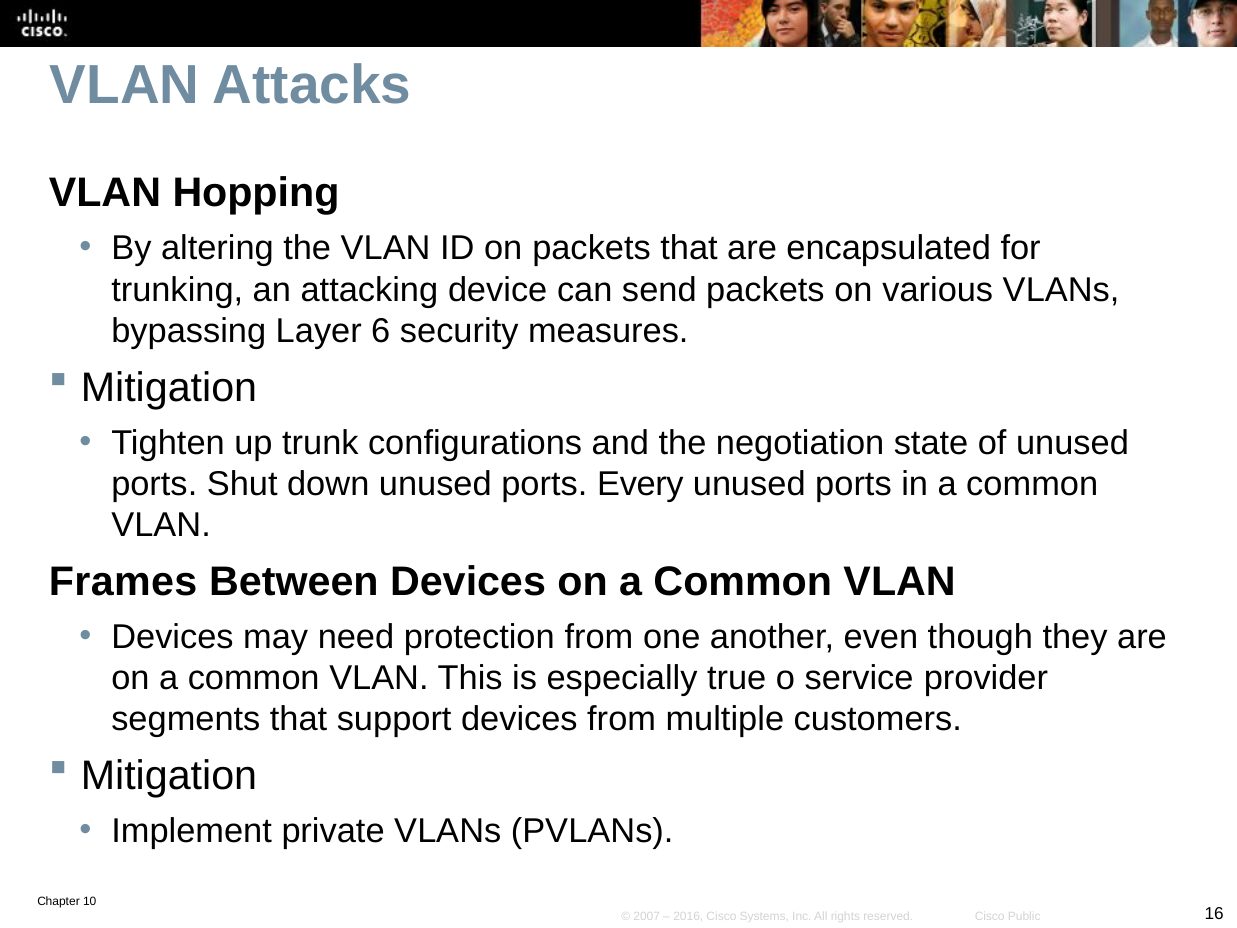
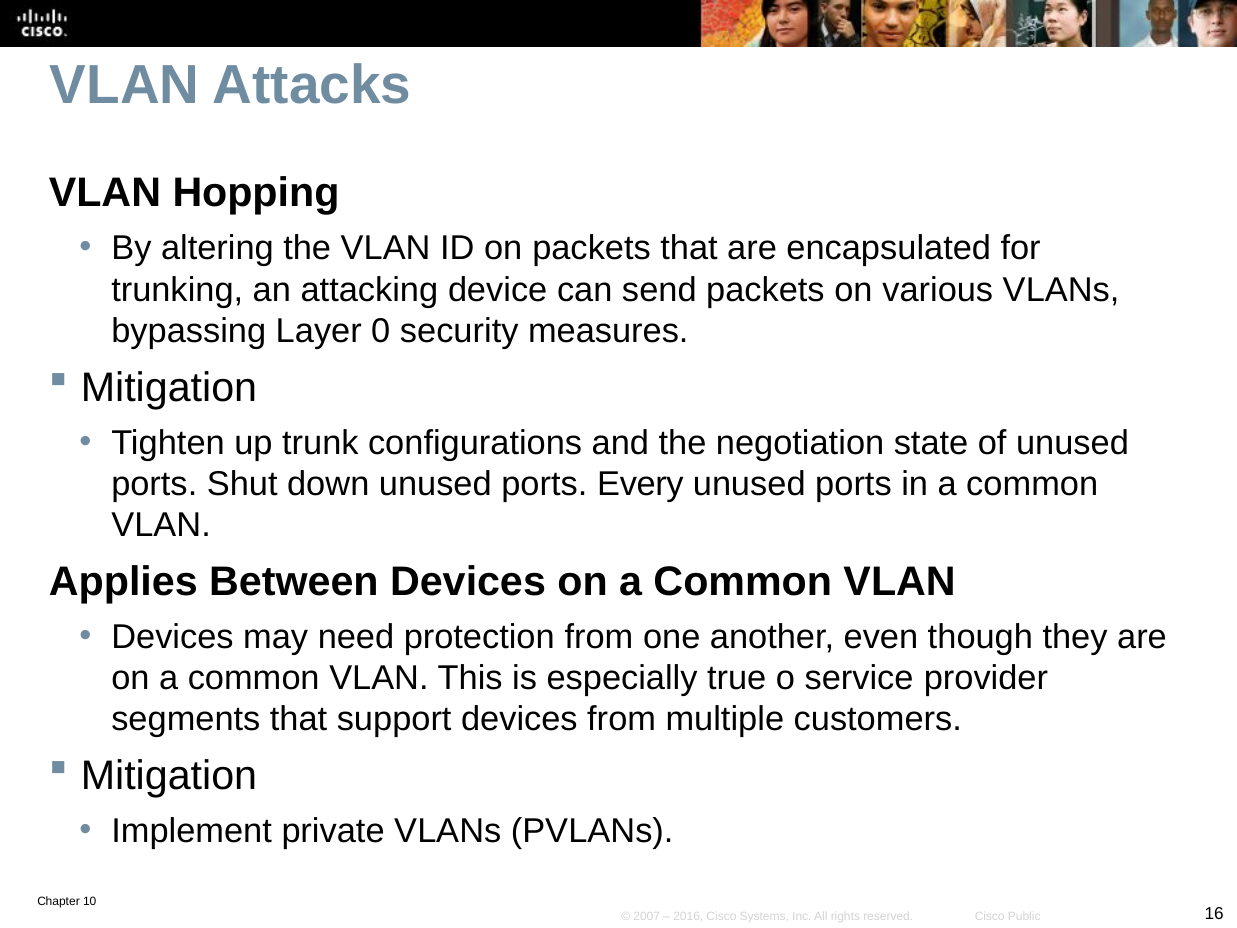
6: 6 -> 0 (381, 331)
Frames: Frames -> Applies (123, 581)
